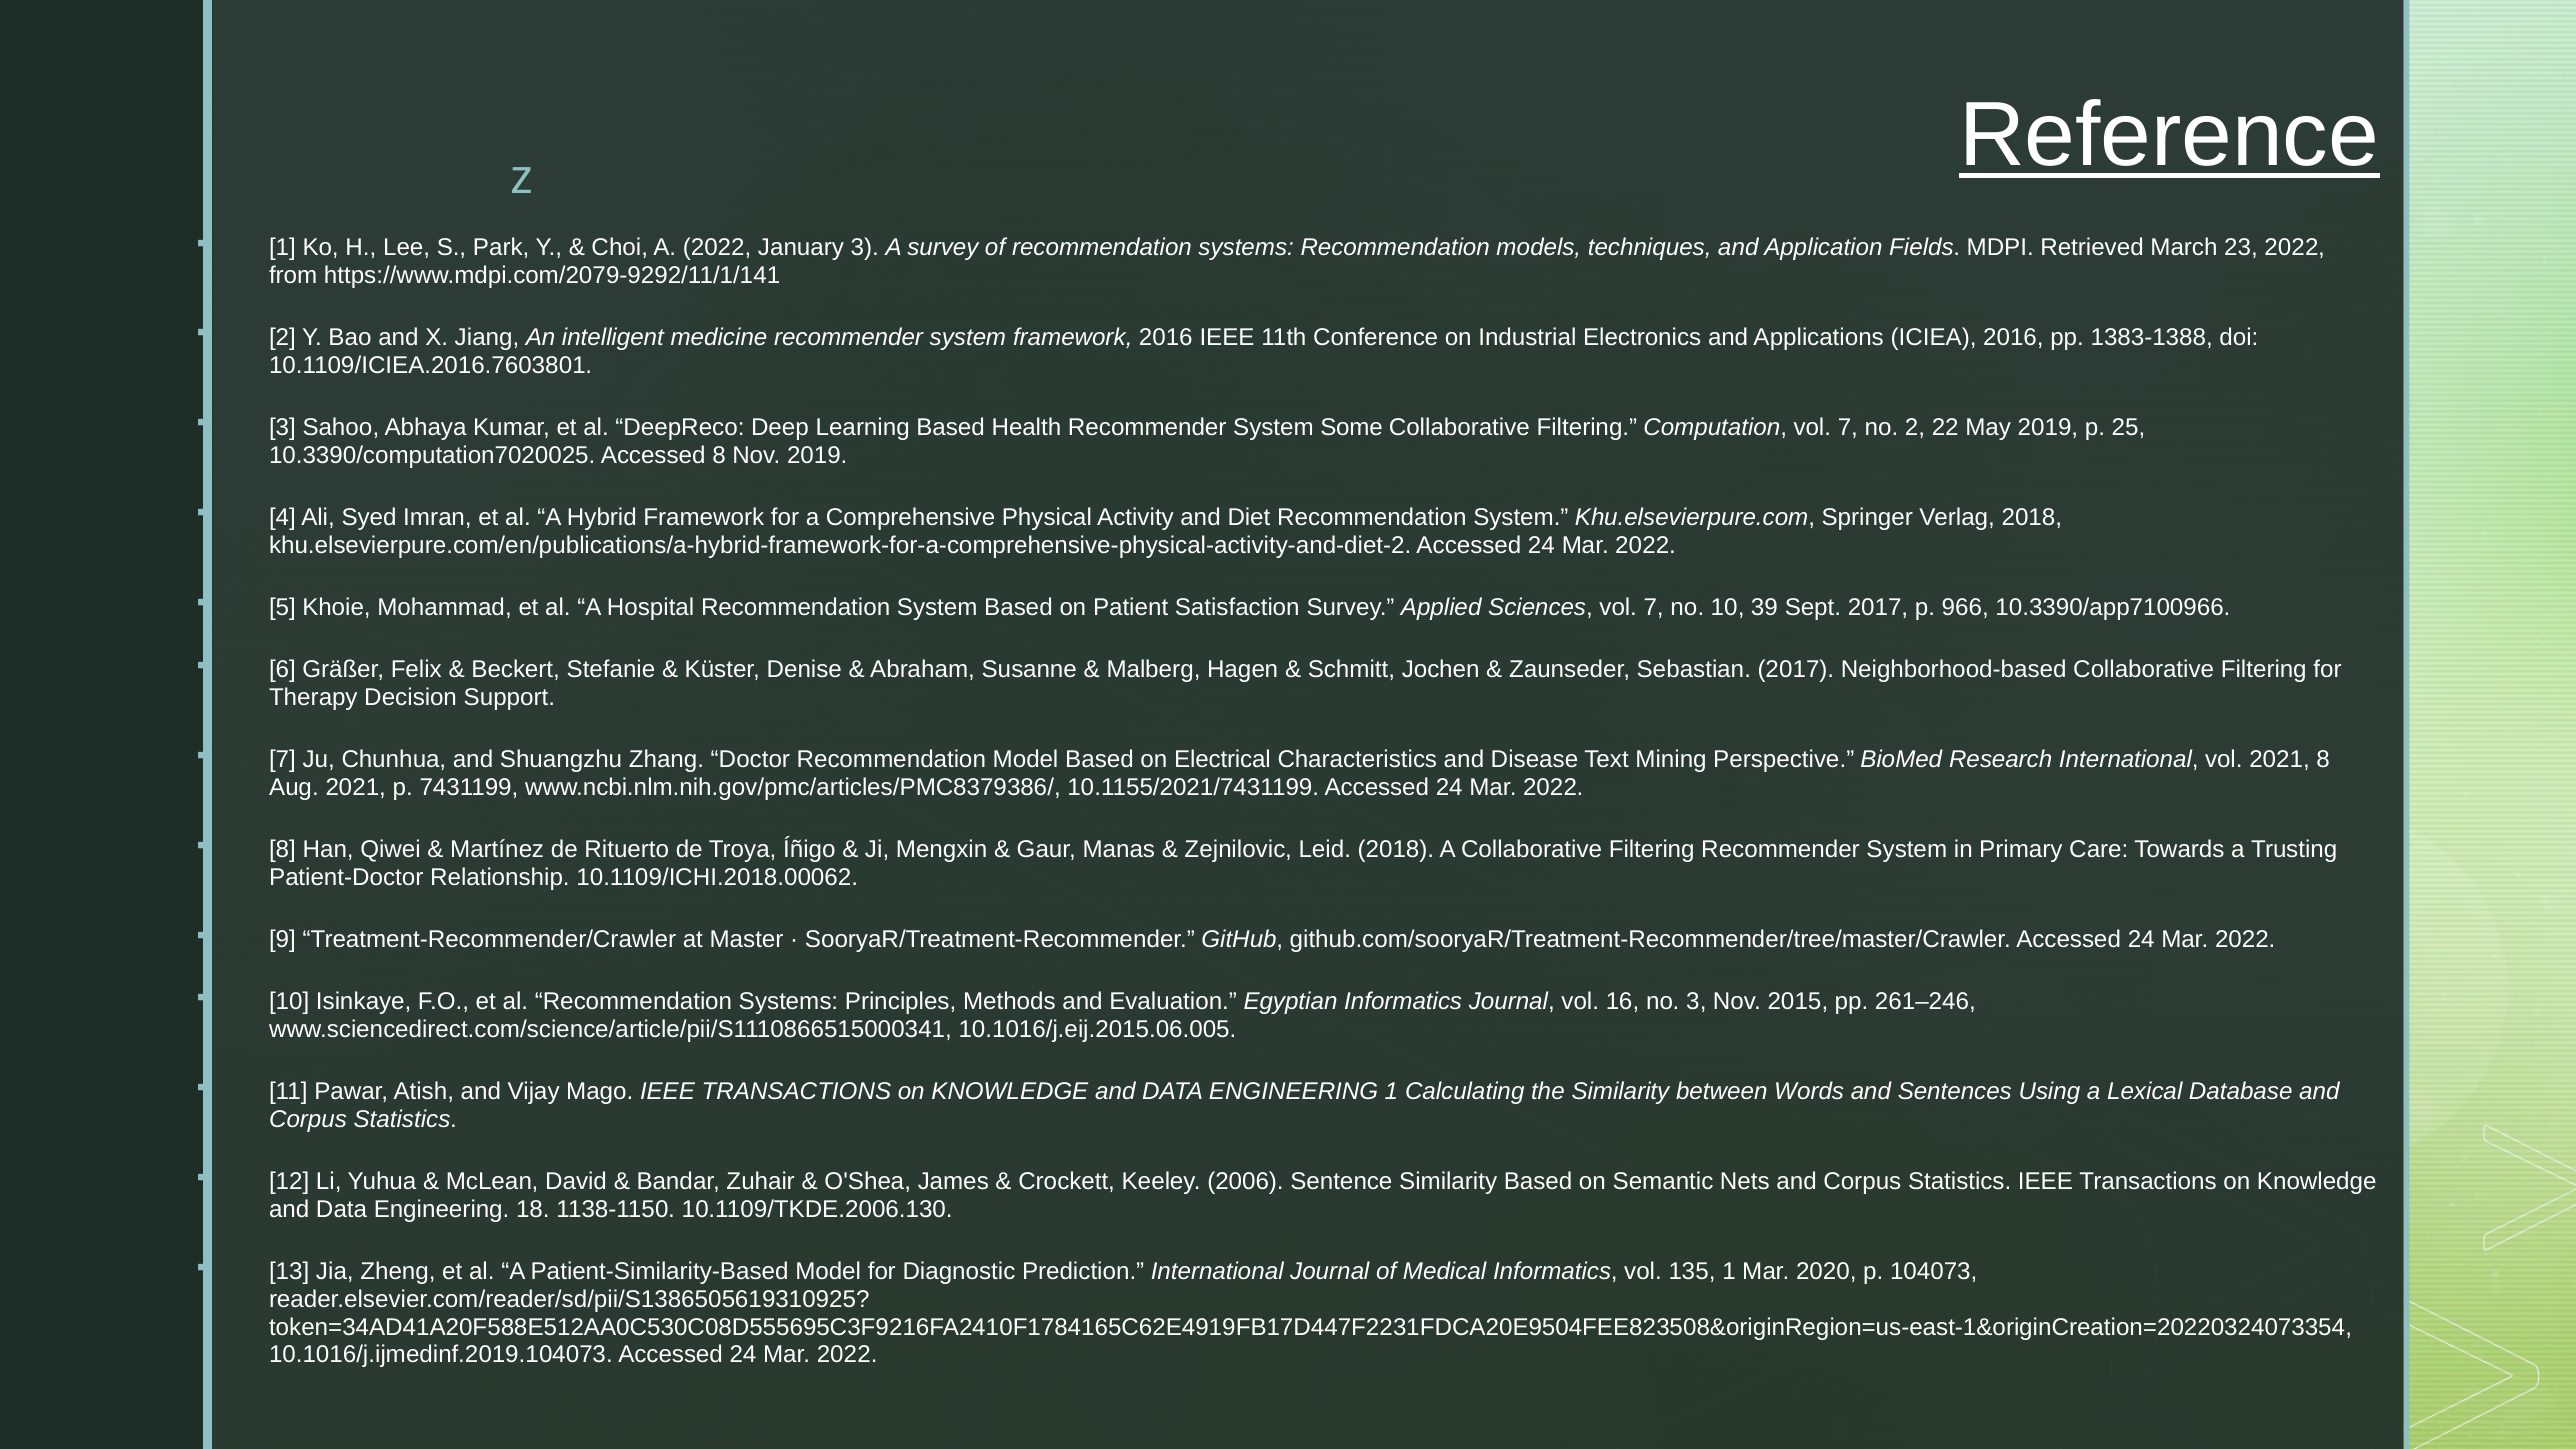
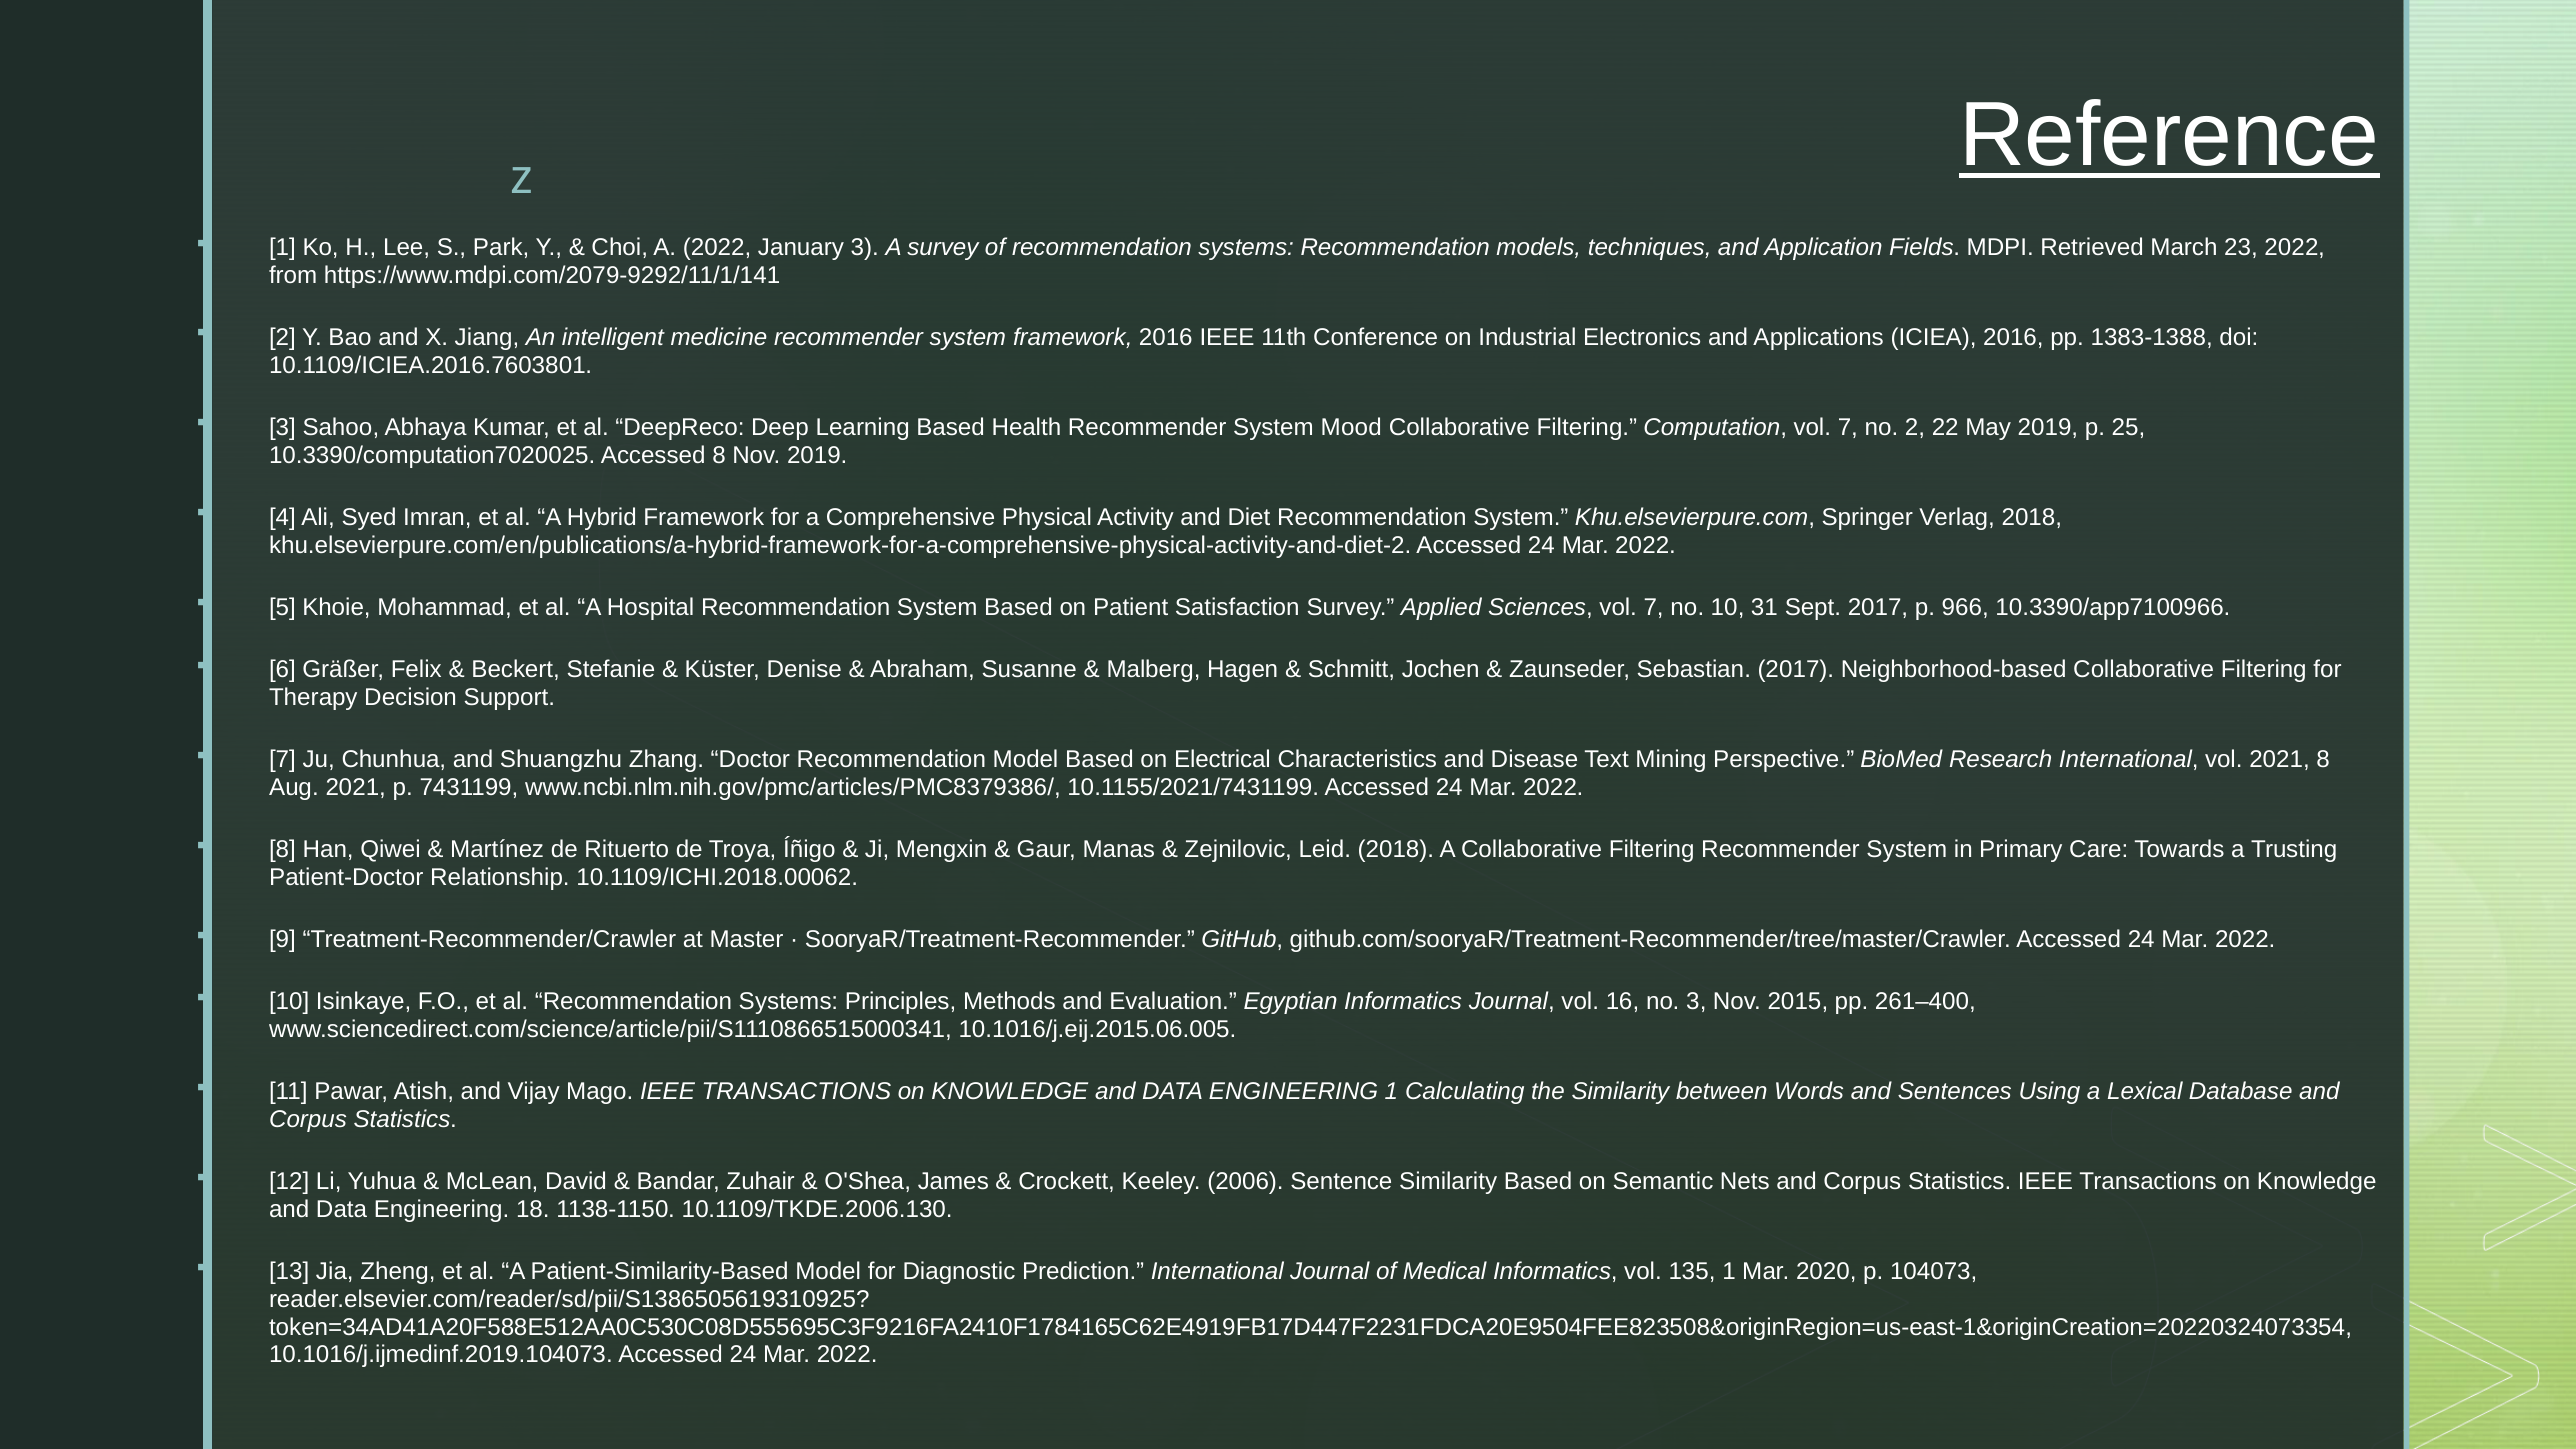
Some: Some -> Mood (1351, 427)
39: 39 -> 31 (1764, 607)
261–246: 261–246 -> 261–400 (1925, 1002)
